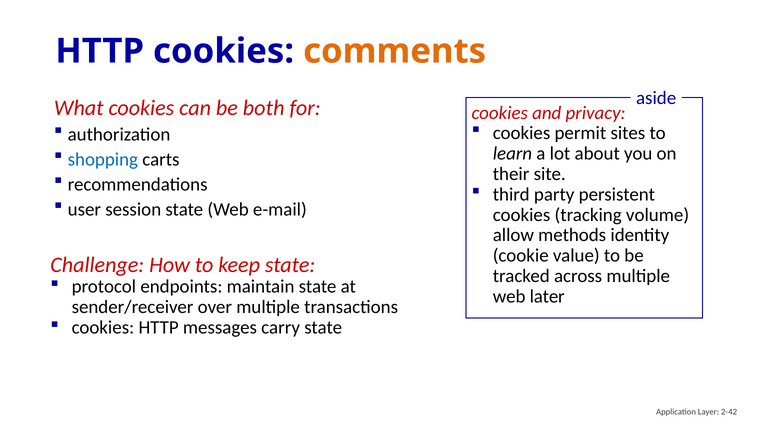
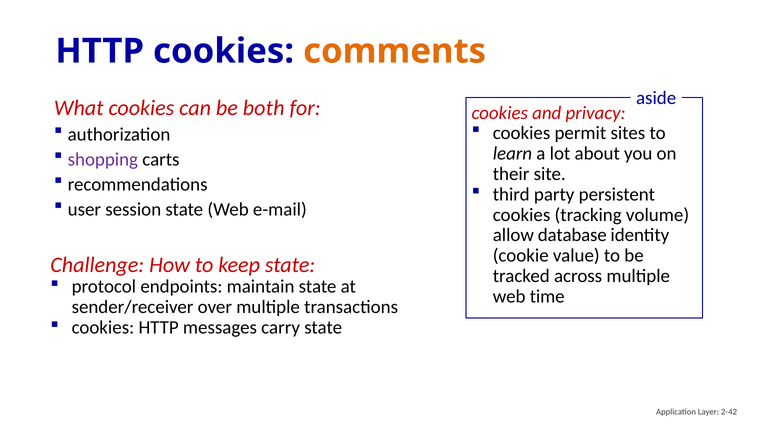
shopping colour: blue -> purple (103, 159)
methods: methods -> database (572, 235)
later: later -> time (547, 296)
